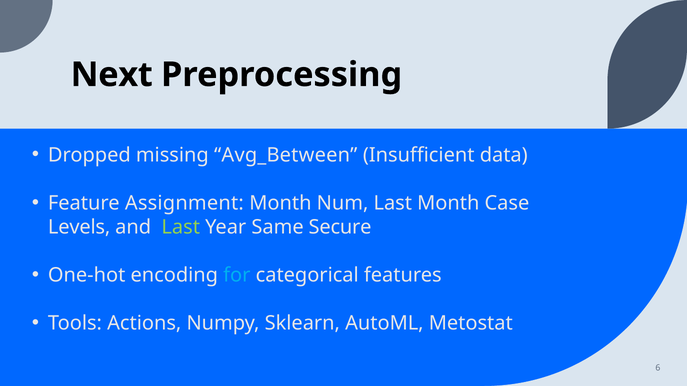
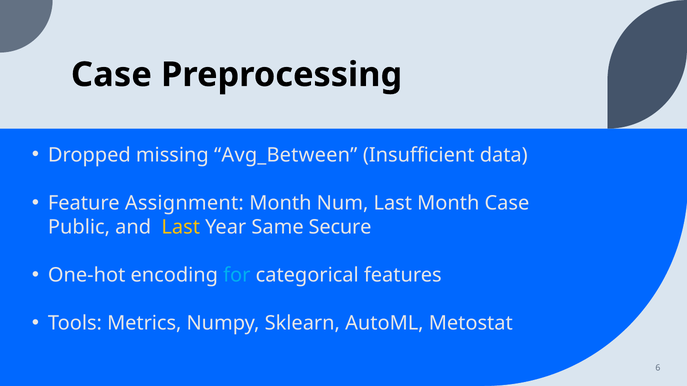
Next: Next -> Case (111, 75)
Levels: Levels -> Public (79, 227)
Last colour: light green -> yellow (181, 227)
Actions: Actions -> Metrics (144, 324)
